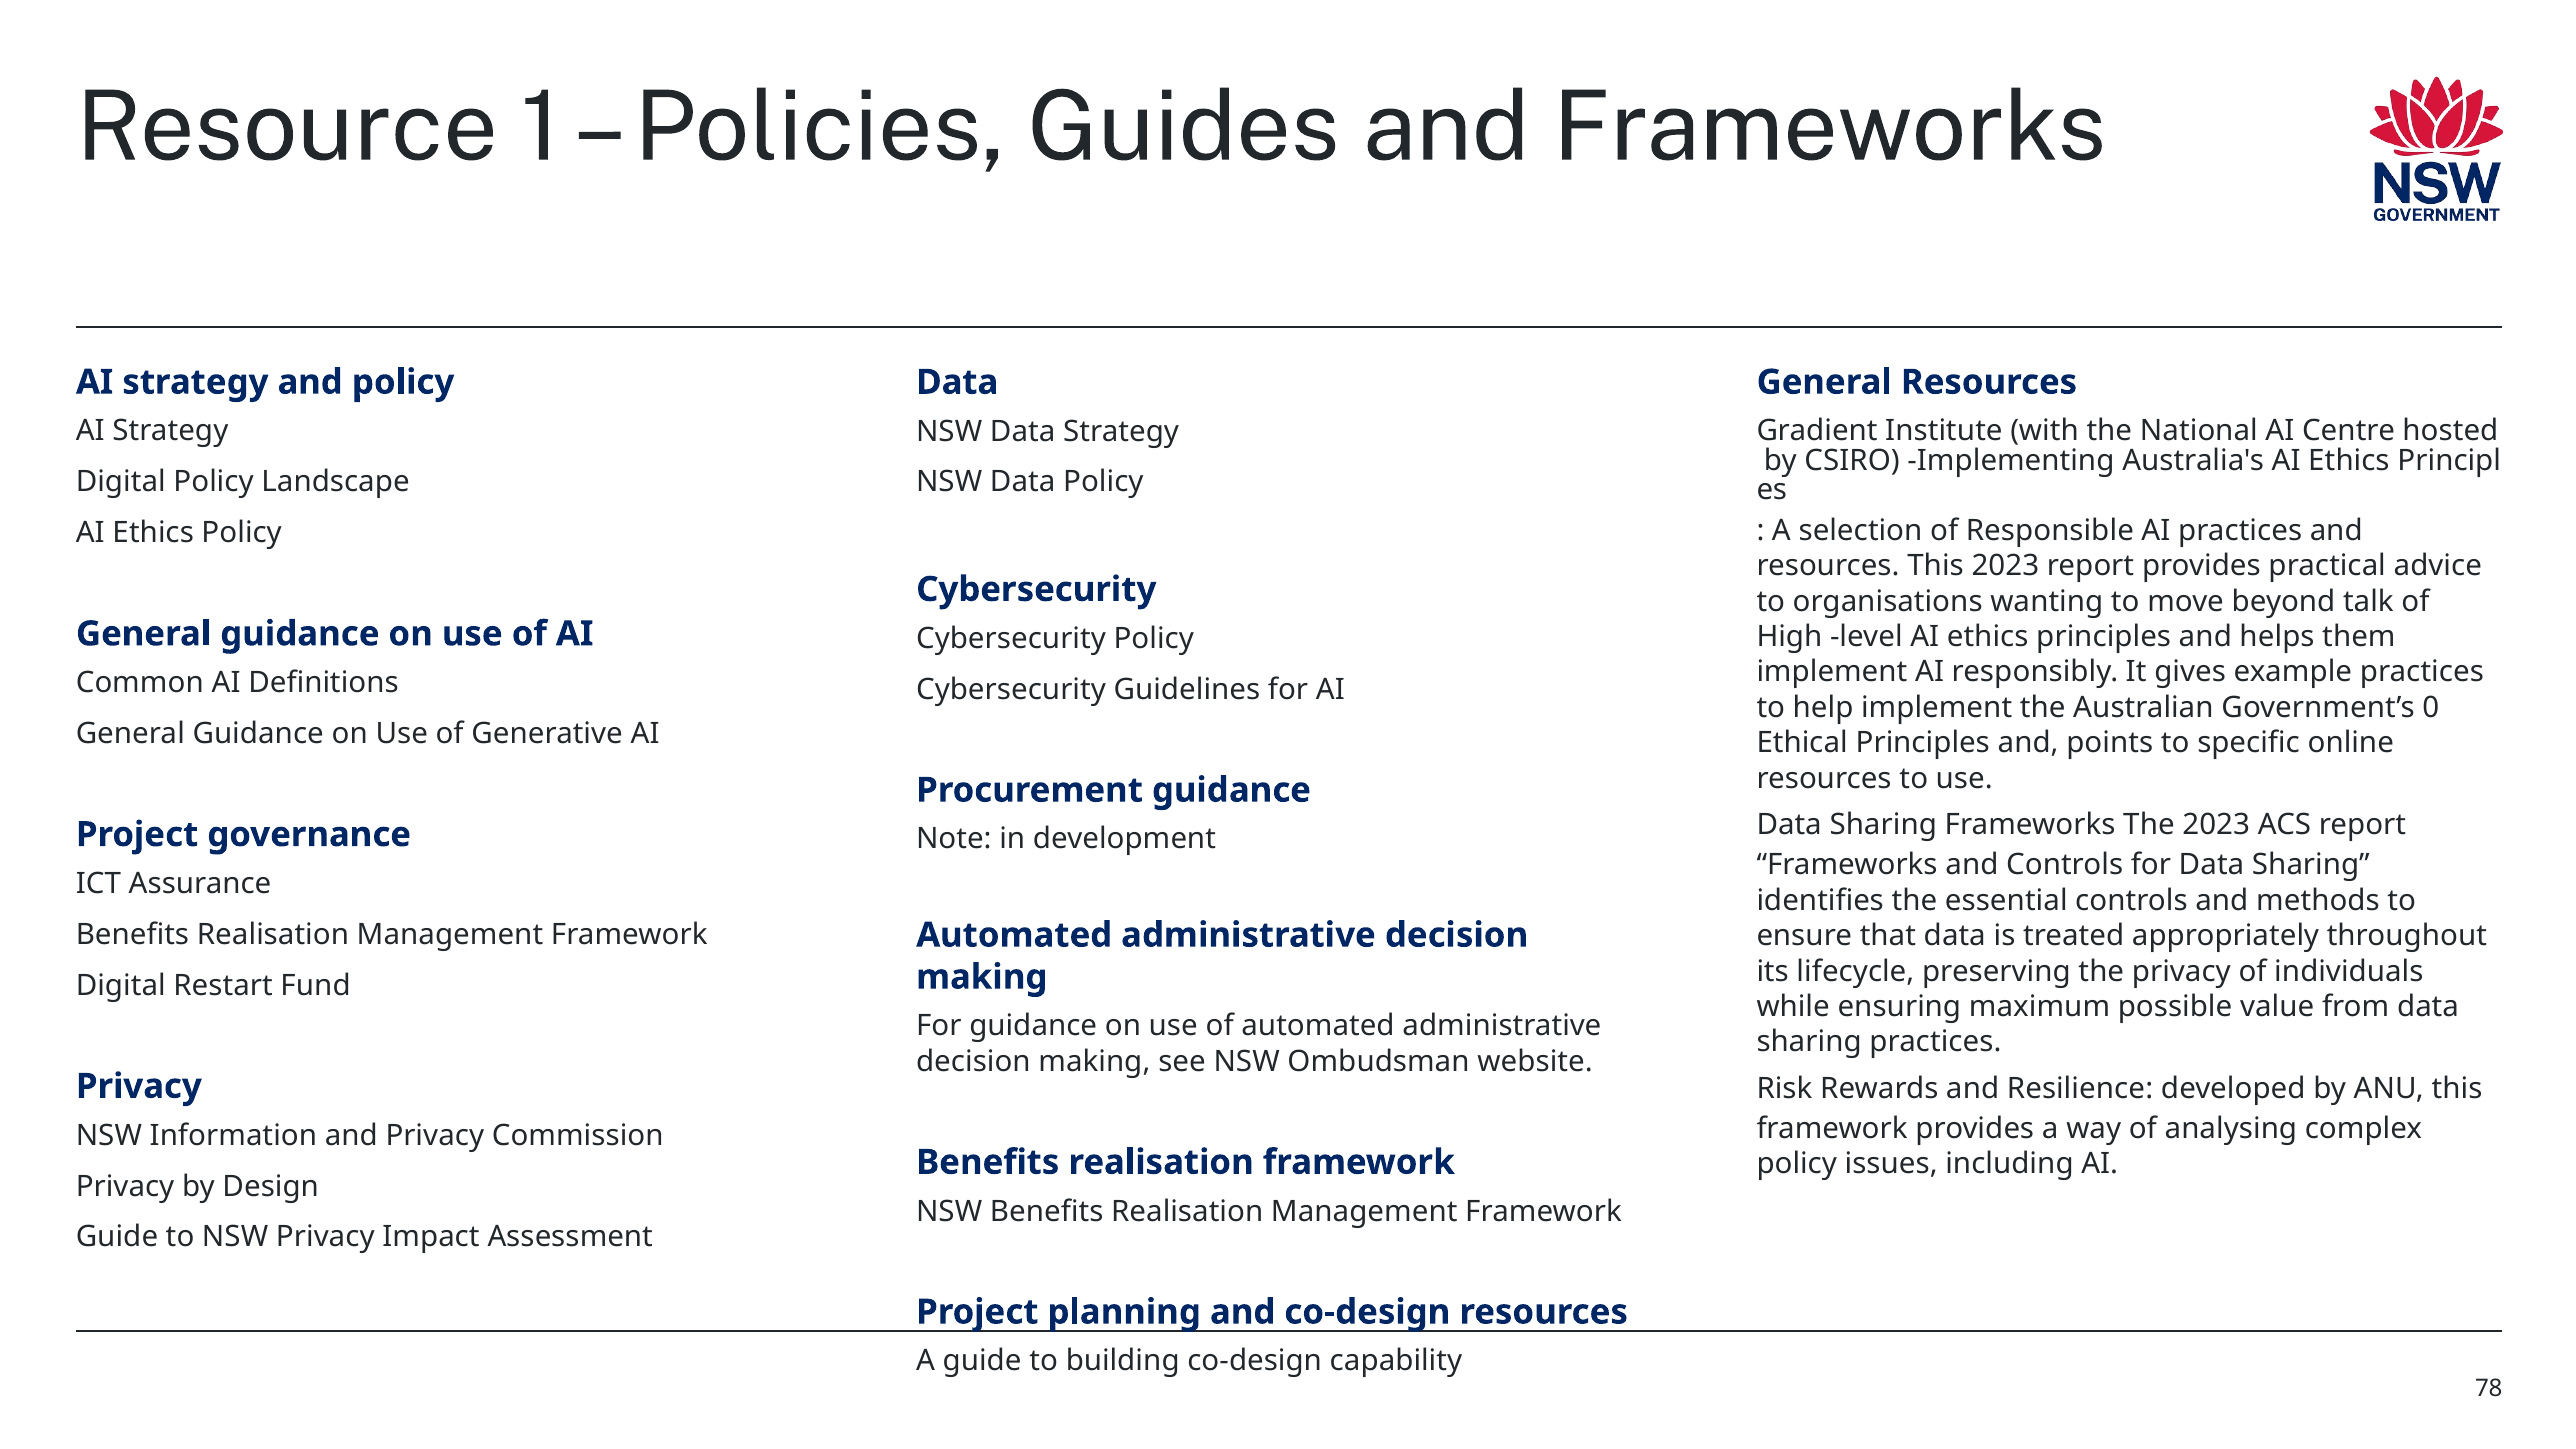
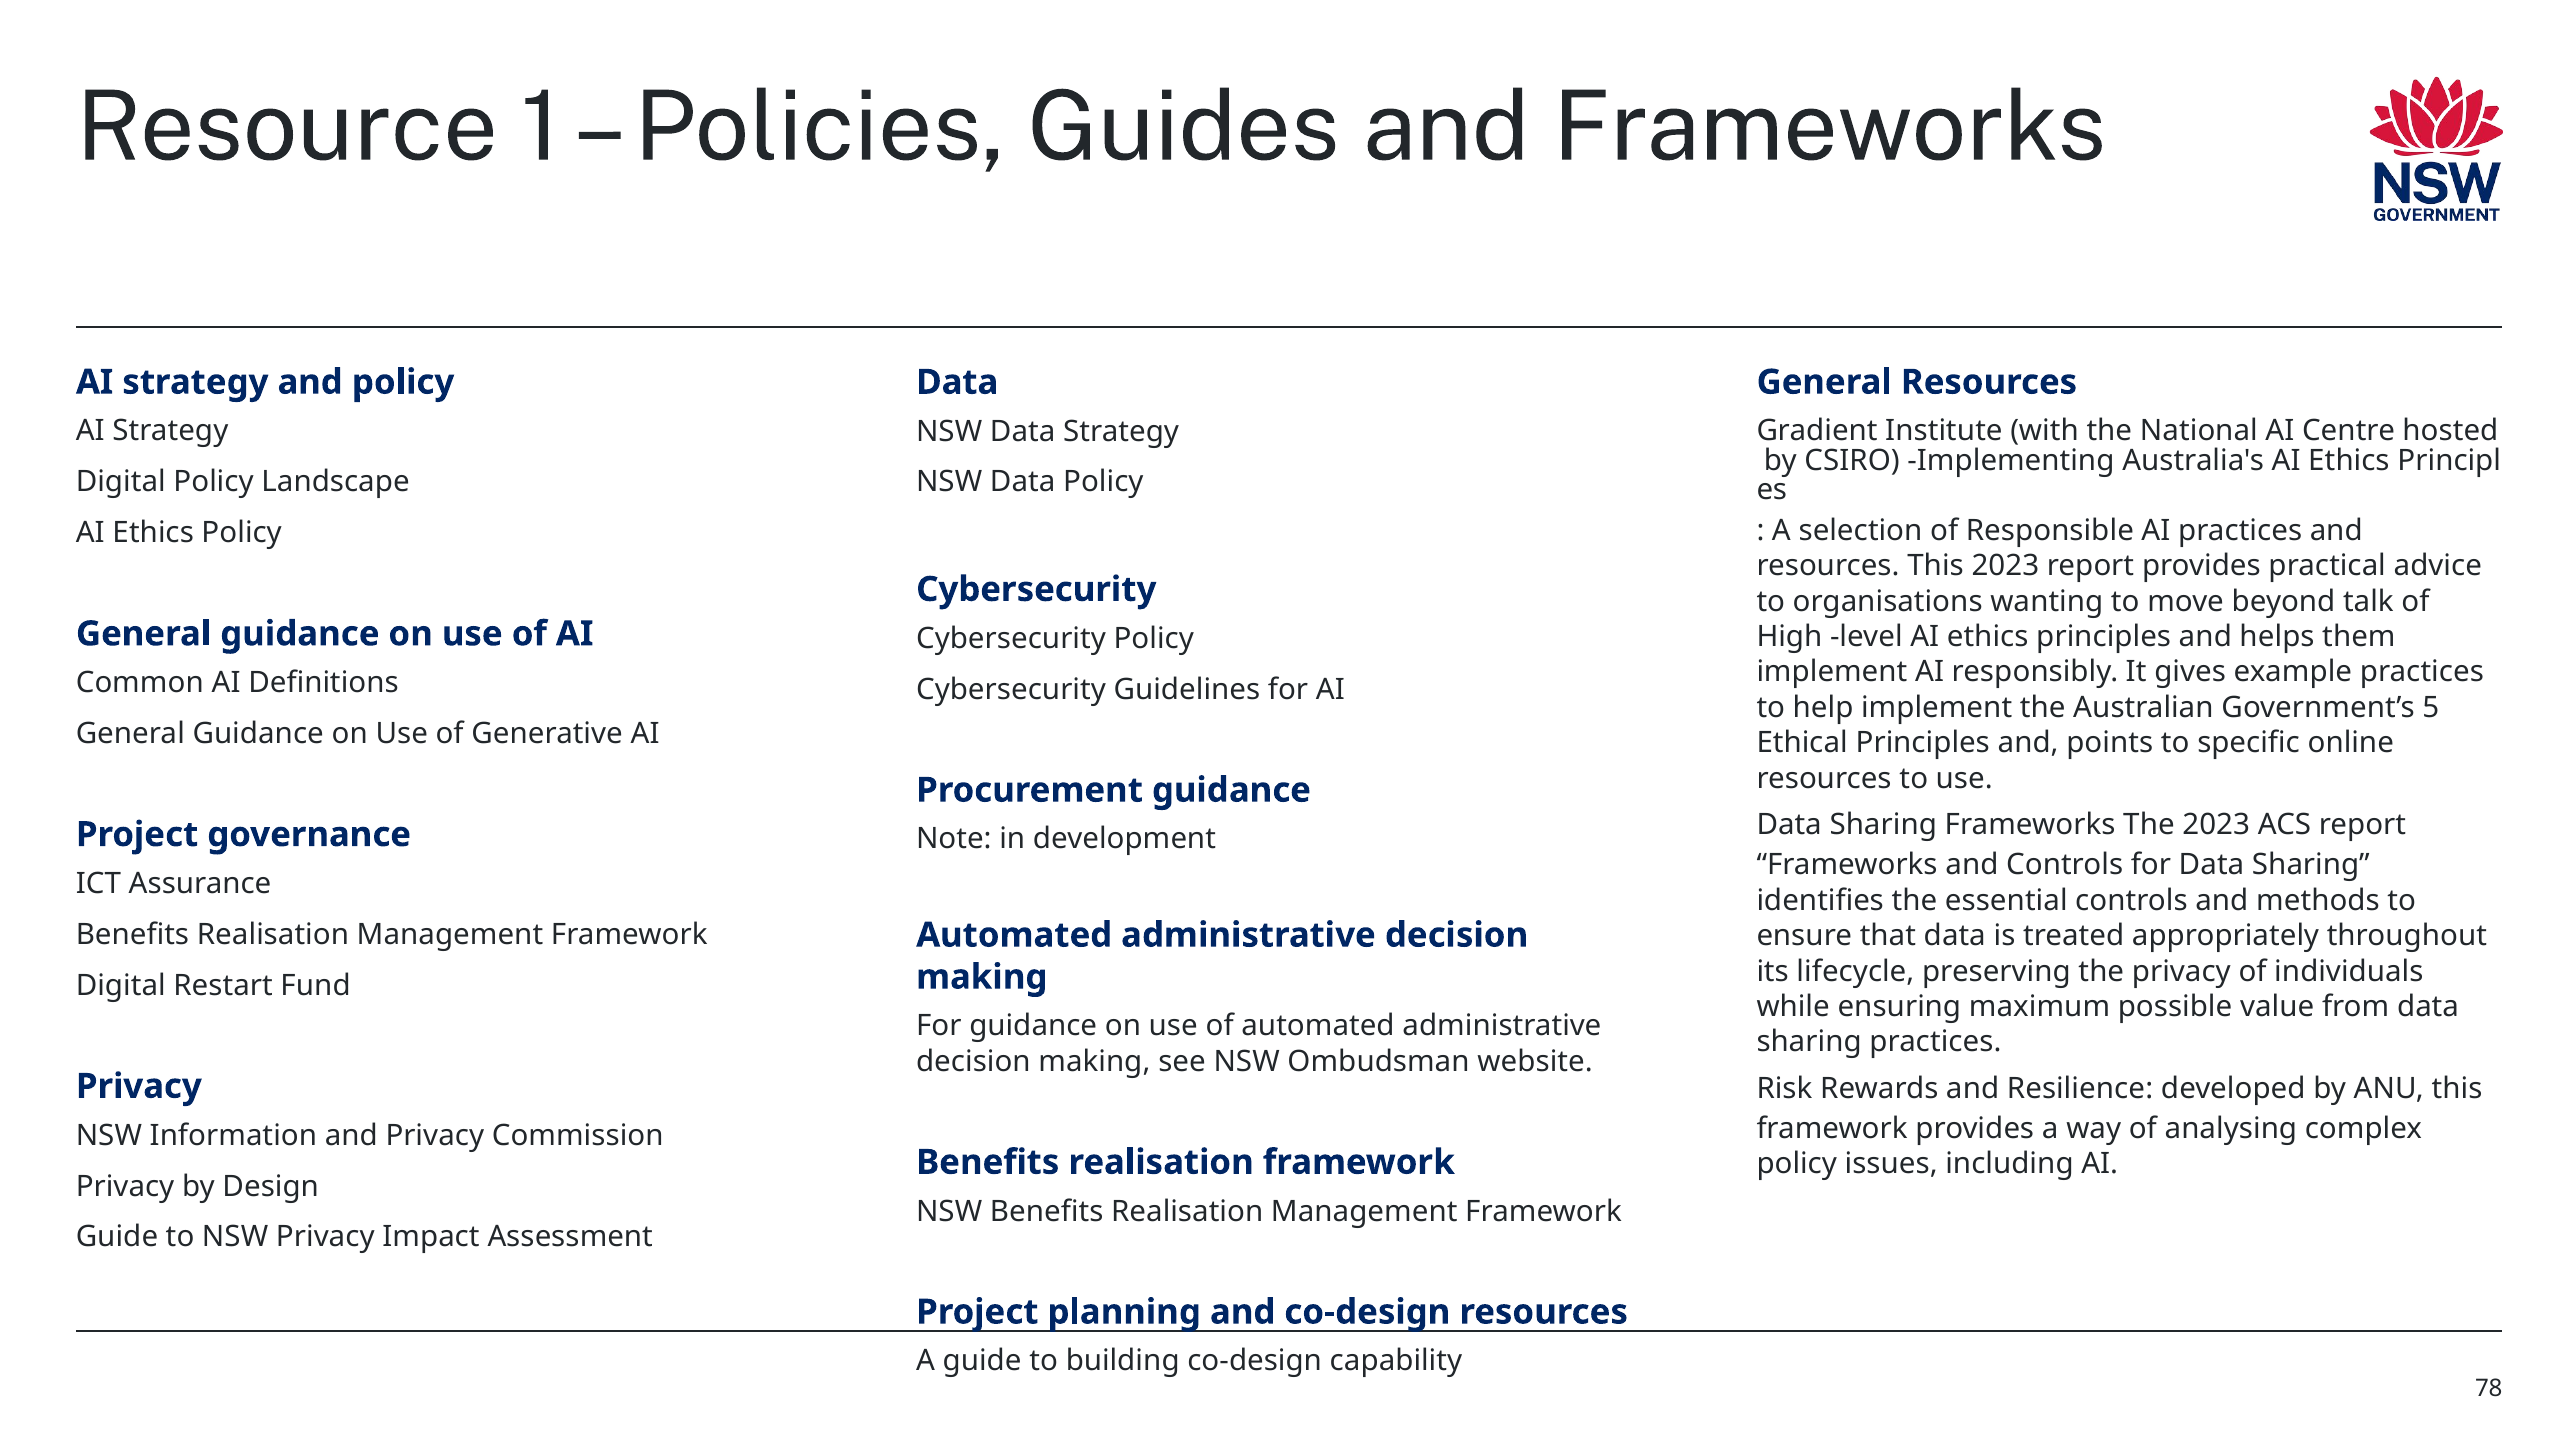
0: 0 -> 5 (2431, 708)
